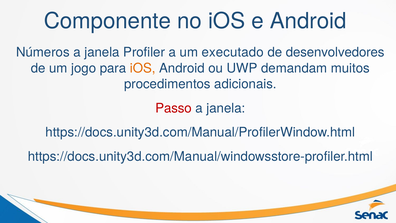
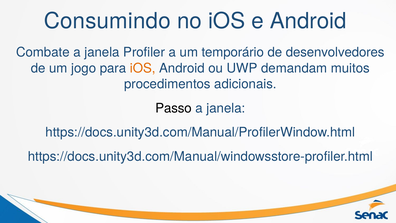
Componente: Componente -> Consumindo (107, 21)
Números: Números -> Combate (43, 52)
executado: executado -> temporário (233, 52)
Passo colour: red -> black (174, 108)
